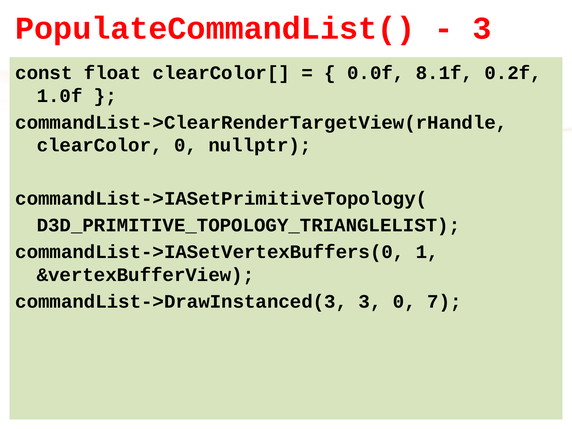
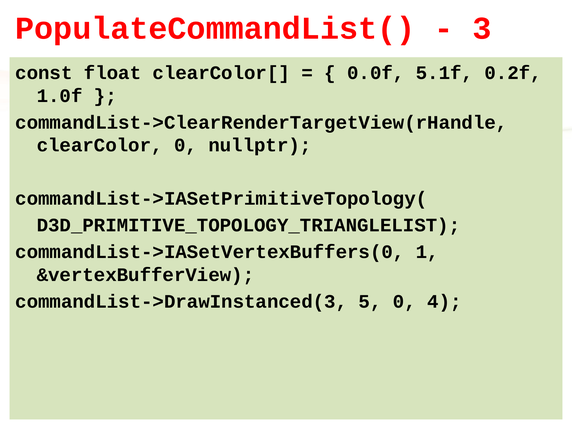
8.1f: 8.1f -> 5.1f (444, 73)
commandList->DrawInstanced(3 3: 3 -> 5 (370, 302)
7: 7 -> 4 (444, 302)
